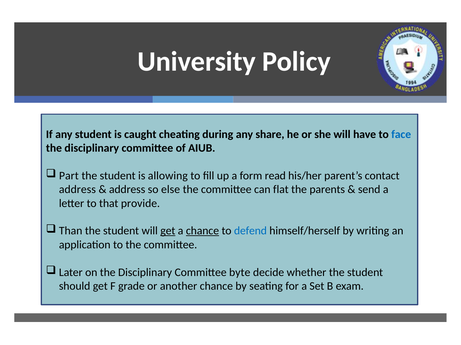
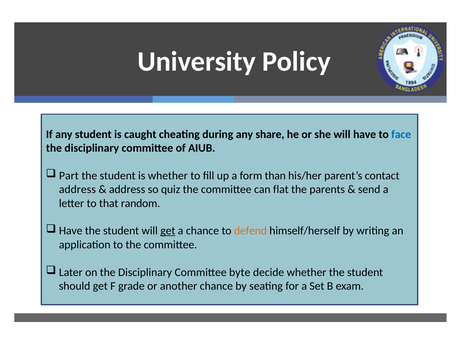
is allowing: allowing -> whether (168, 176)
read: read -> than (275, 176)
else: else -> quiz (171, 190)
provide: provide -> random (141, 204)
Than: Than -> Have (71, 231)
chance underline: present -> none (202, 231)
defend colour: blue -> orange (250, 231)
